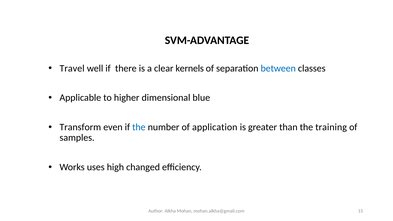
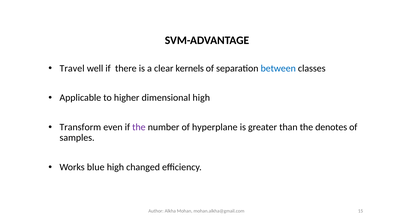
dimensional blue: blue -> high (201, 98)
the colour: blue -> purple (139, 127)
application: application -> hyperplane (215, 127)
training: training -> denotes (331, 127)
uses: uses -> blue (96, 167)
